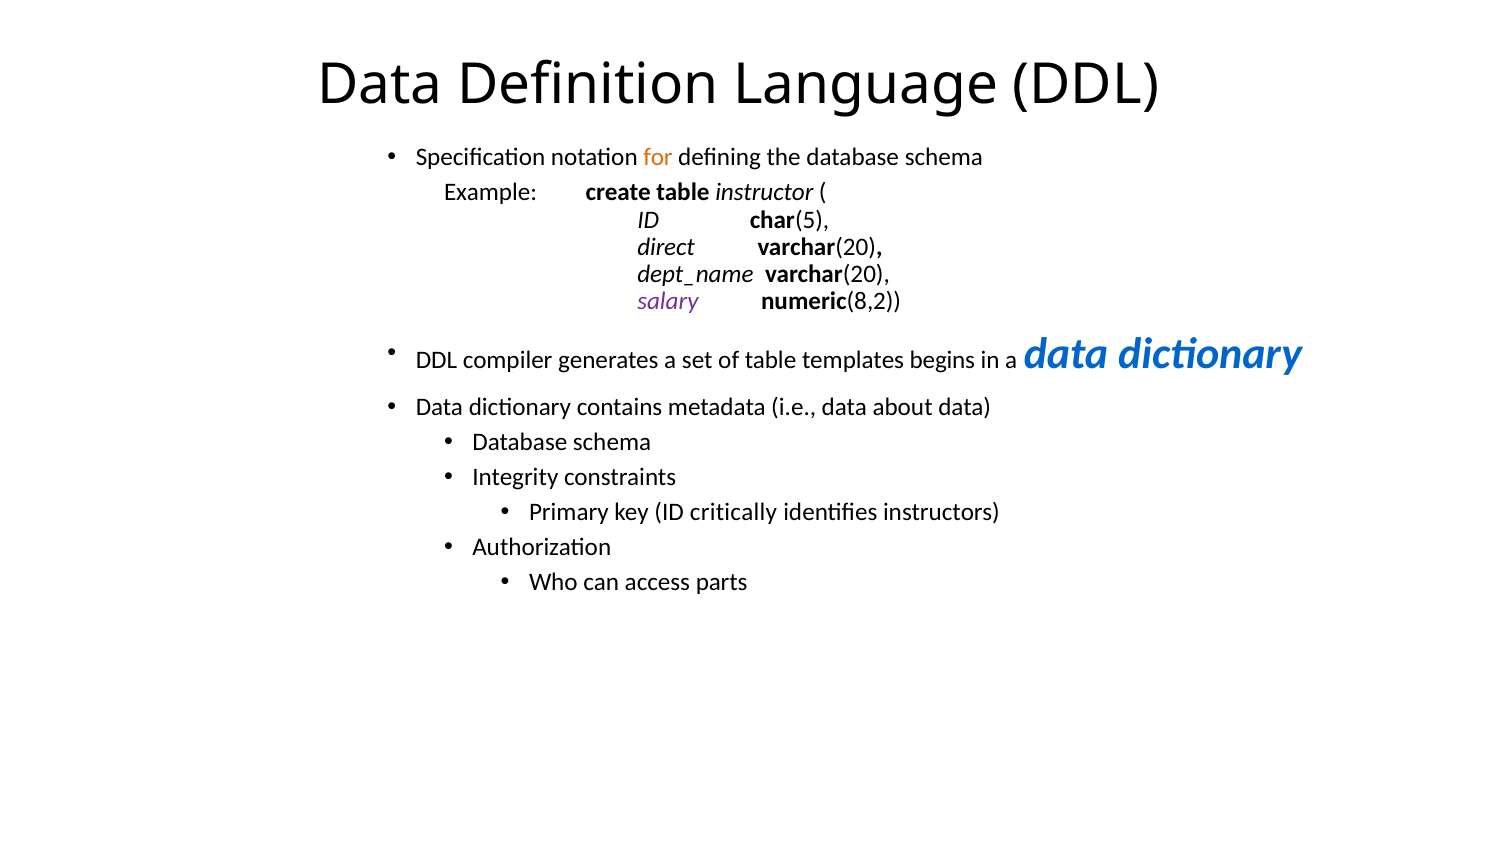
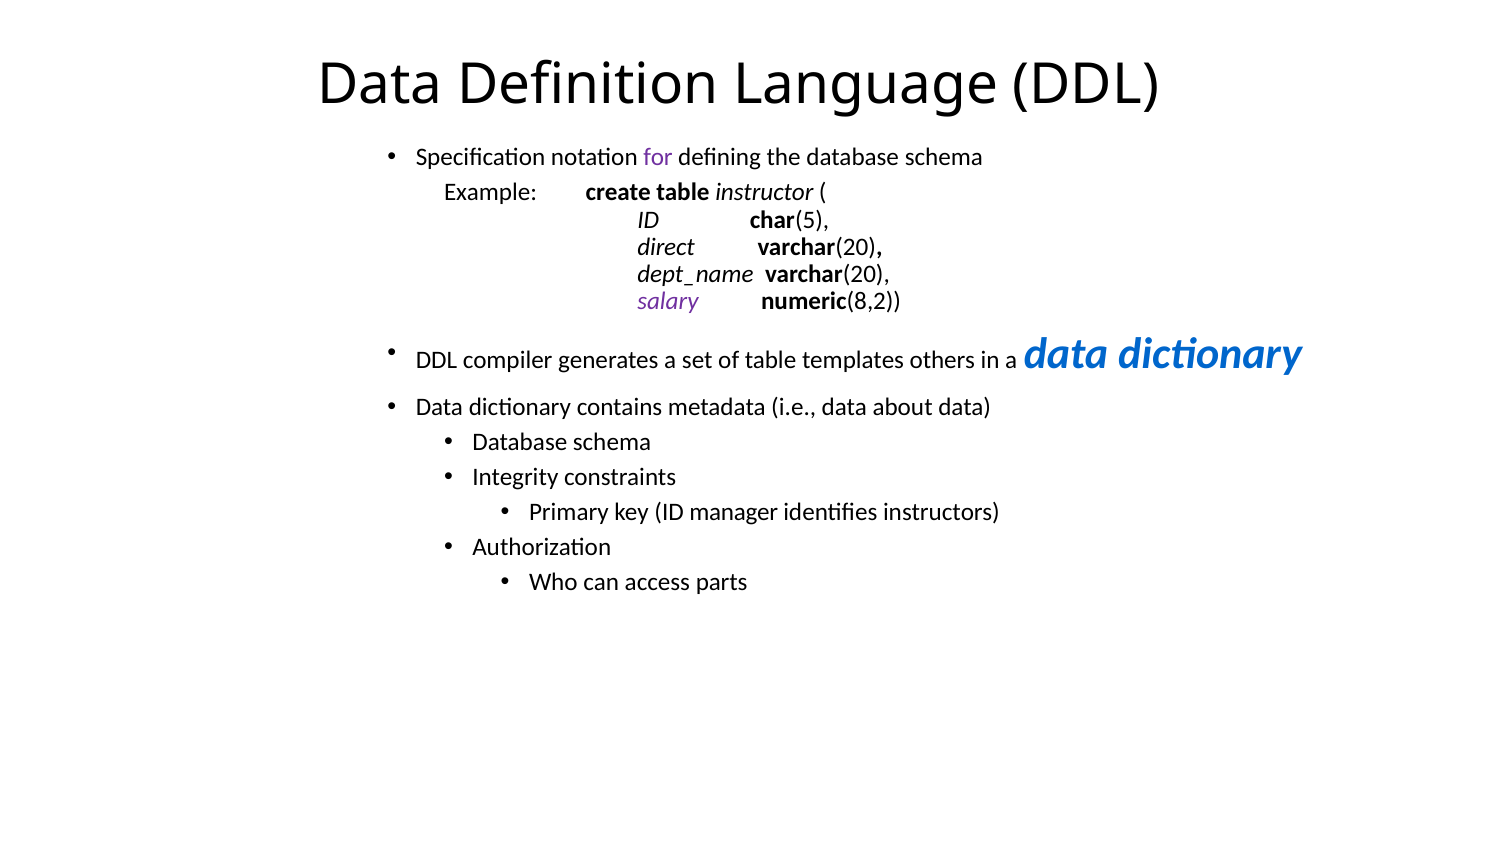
for colour: orange -> purple (658, 158)
begins: begins -> others (942, 361)
critically: critically -> manager (734, 513)
